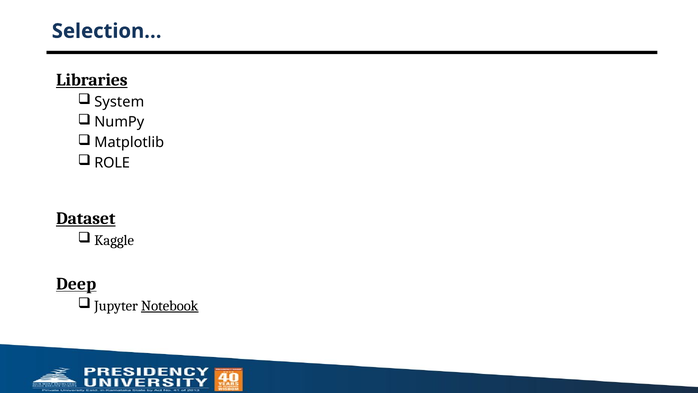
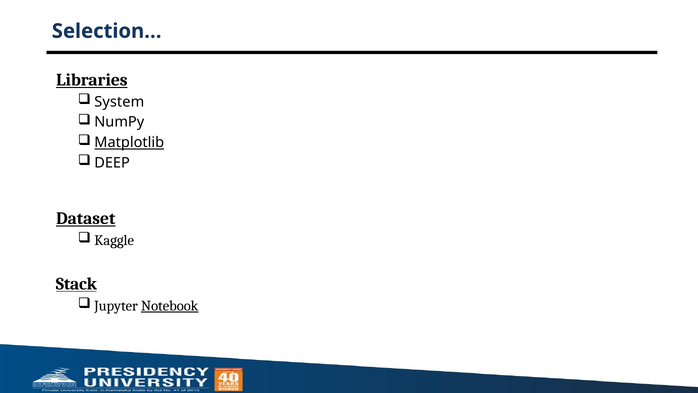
Matplotlib underline: none -> present (129, 142)
ROLE: ROLE -> DEEP (112, 163)
Deep: Deep -> Stack (76, 284)
